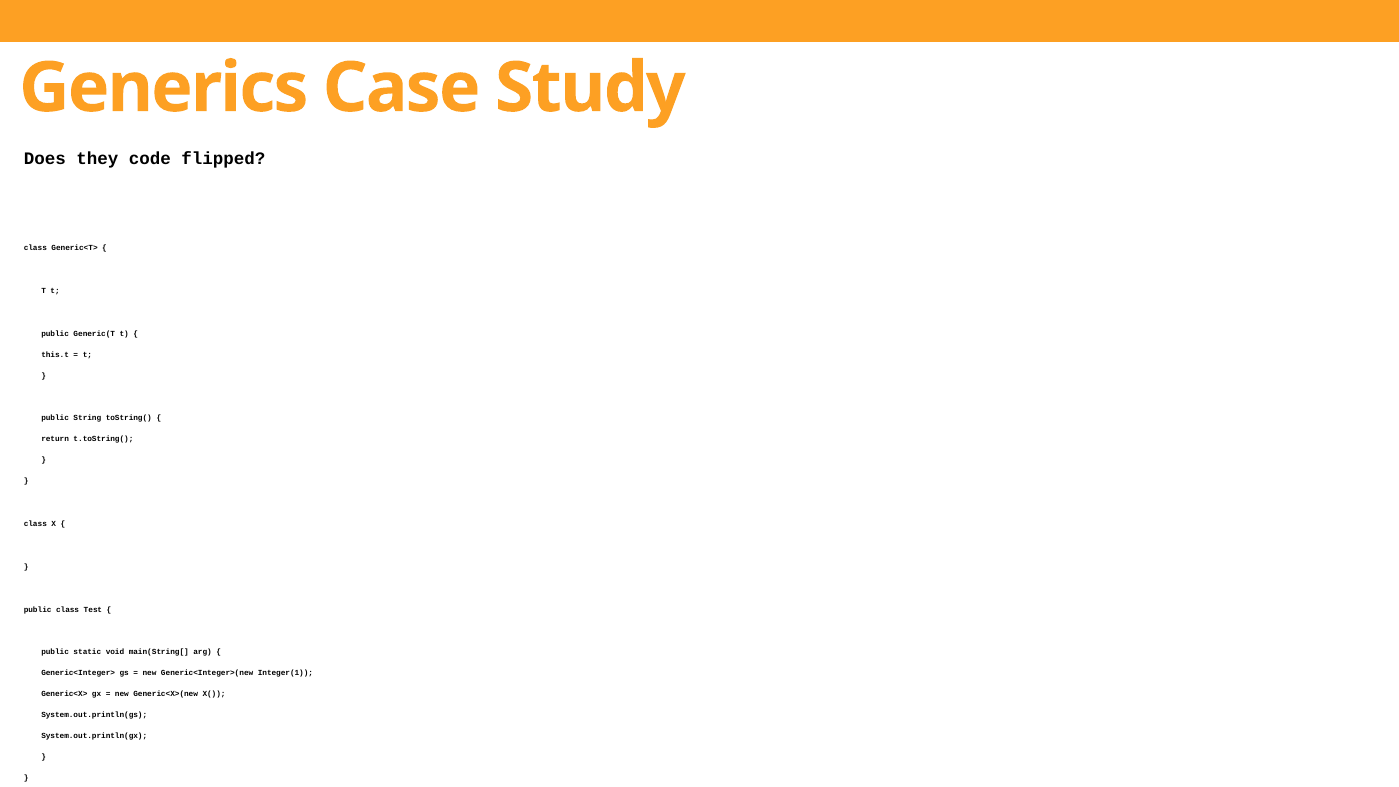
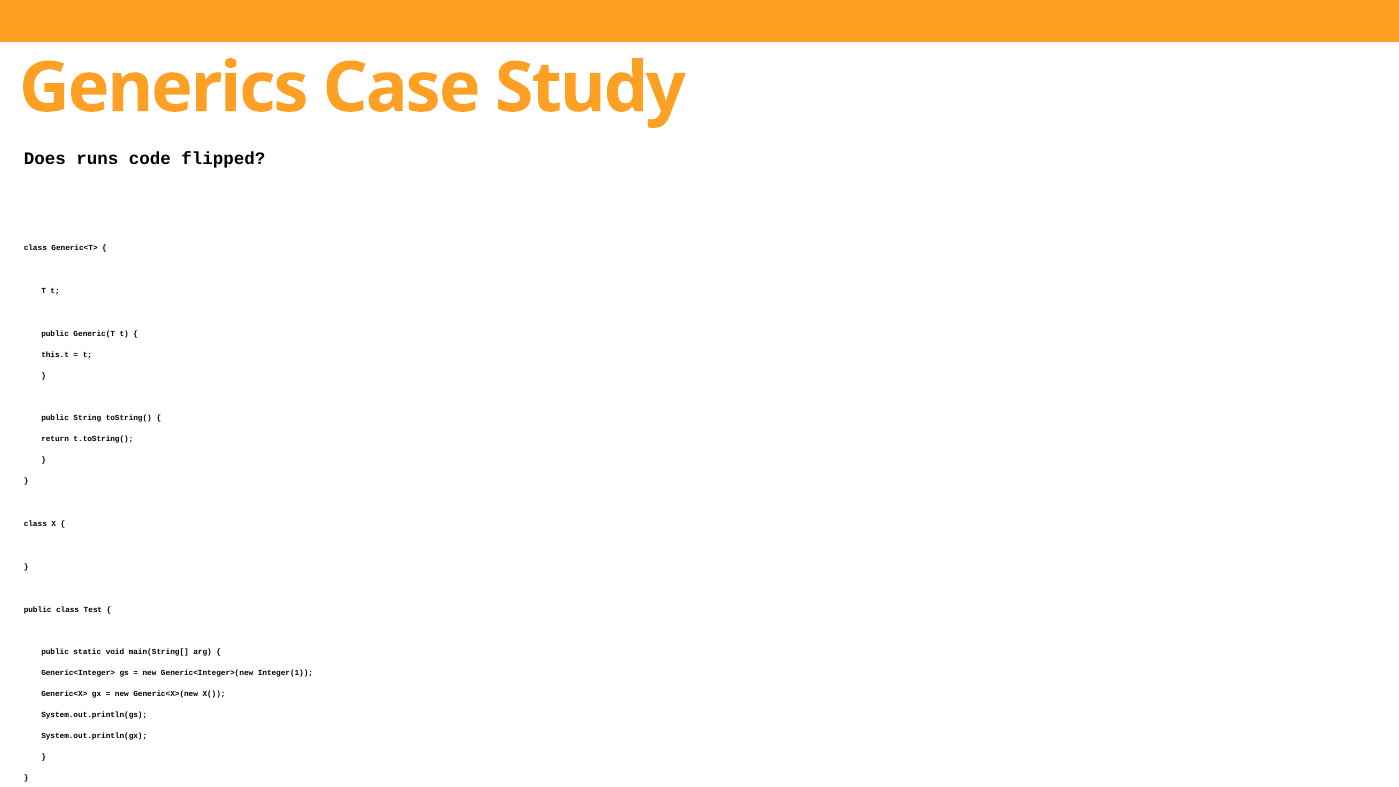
they: they -> runs (97, 159)
